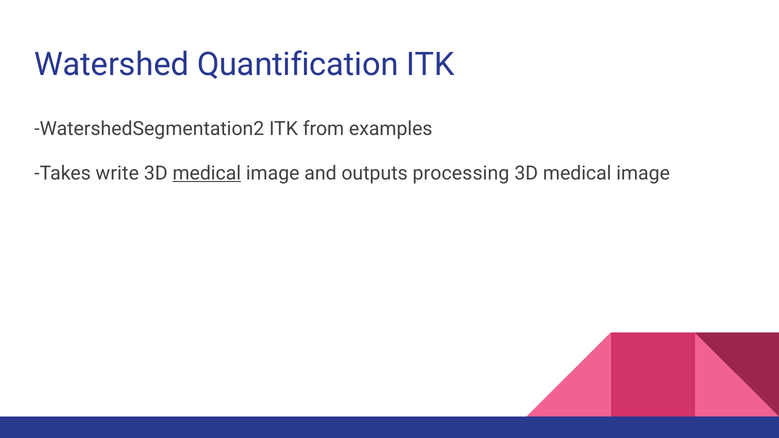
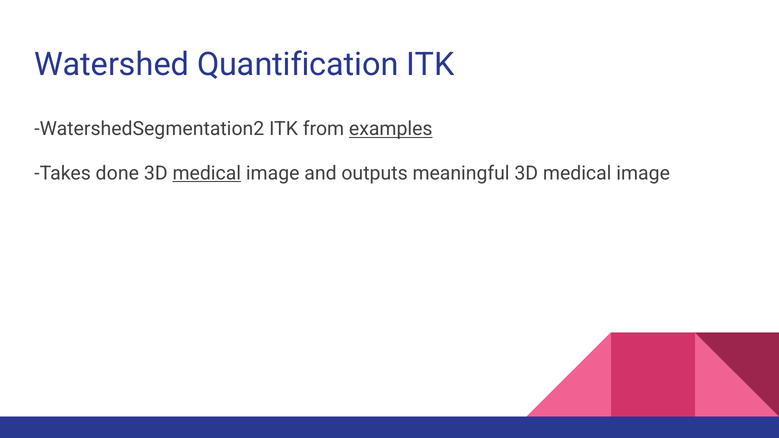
examples underline: none -> present (391, 129)
write: write -> done (117, 173)
processing: processing -> meaningful (461, 173)
